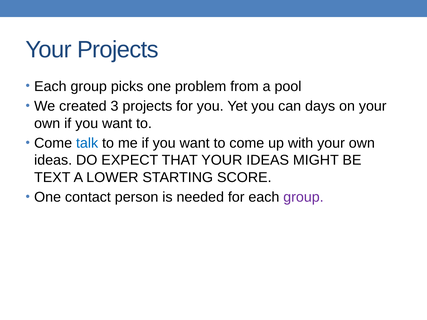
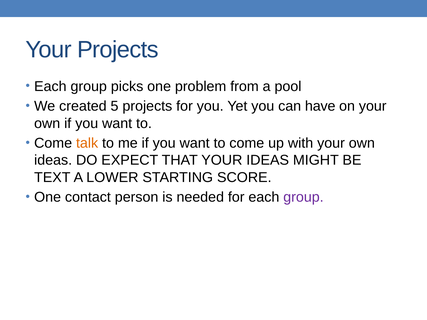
3: 3 -> 5 (115, 106)
days: days -> have (320, 106)
talk colour: blue -> orange (87, 143)
